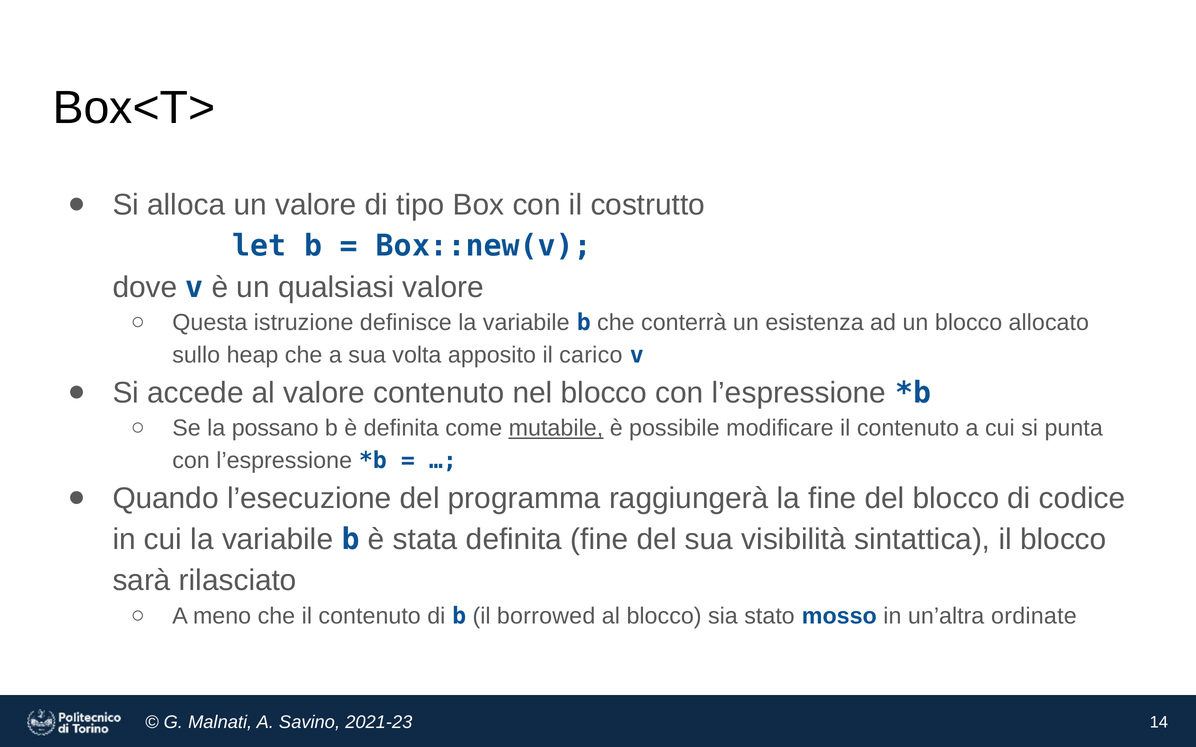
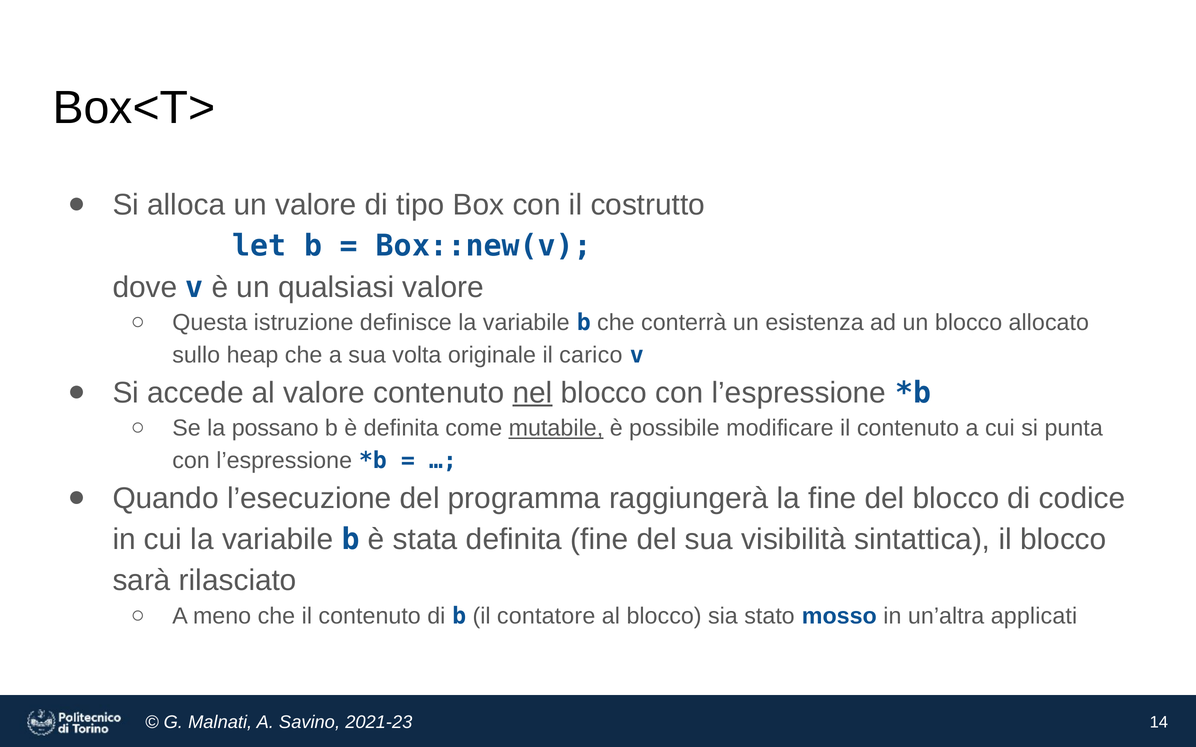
apposito: apposito -> originale (492, 355)
nel underline: none -> present (532, 393)
borrowed: borrowed -> contatore (546, 617)
ordinate: ordinate -> applicati (1034, 617)
